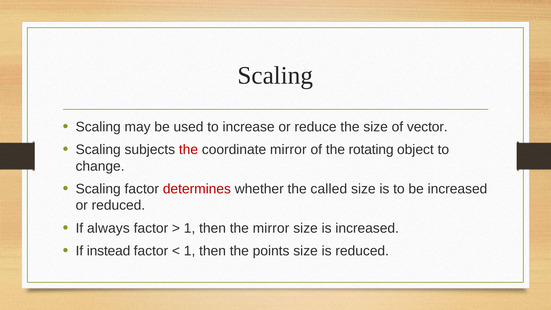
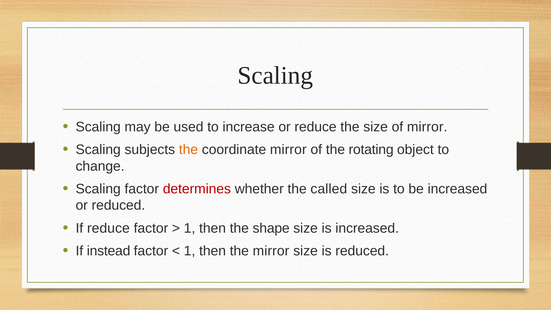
of vector: vector -> mirror (427, 127)
the colour: red -> orange (188, 150)
If always: always -> reduce (108, 228)
the mirror: mirror -> shape (271, 228)
the points: points -> mirror (271, 251)
